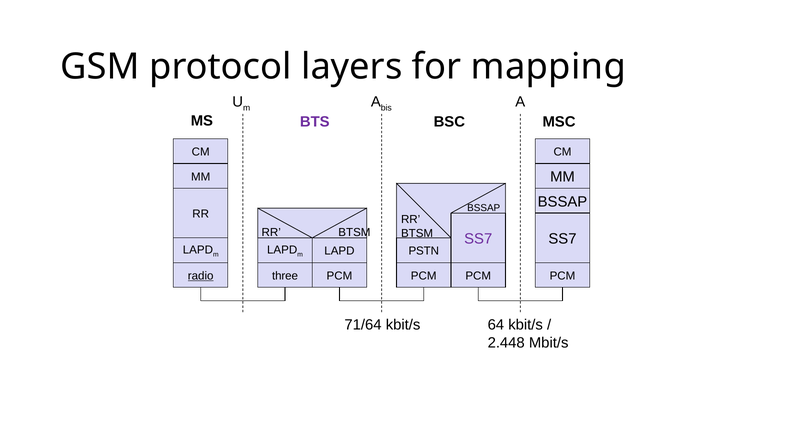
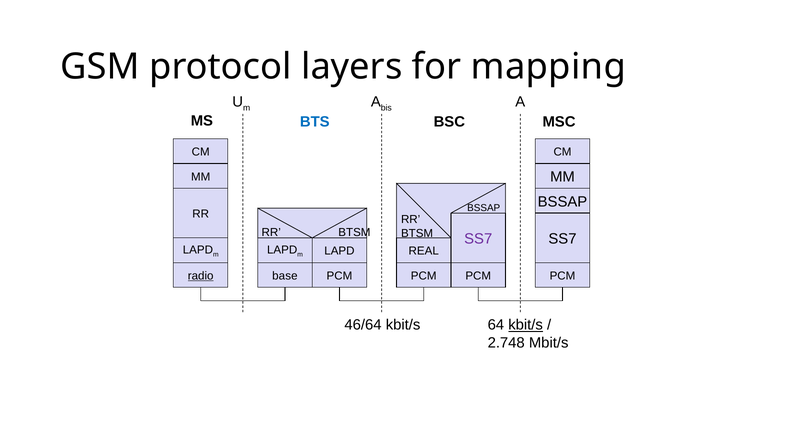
BTS colour: purple -> blue (315, 122)
PSTN: PSTN -> REAL (424, 251)
three: three -> base (285, 276)
71/64: 71/64 -> 46/64 (363, 325)
kbit/s underline: none -> present (526, 325)
2.448: 2.448 -> 2.748 (506, 343)
